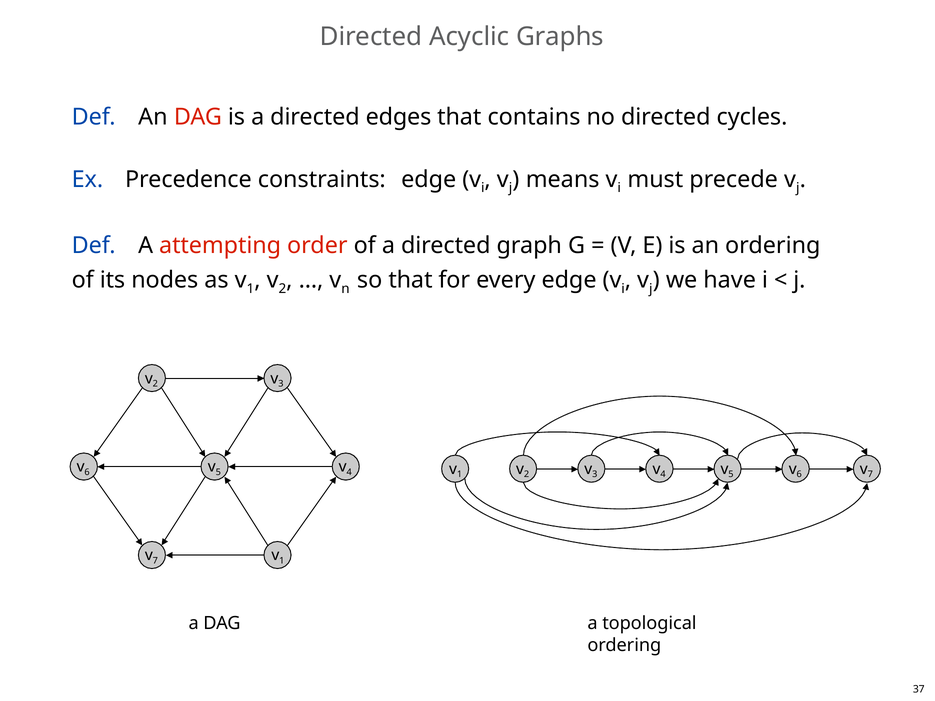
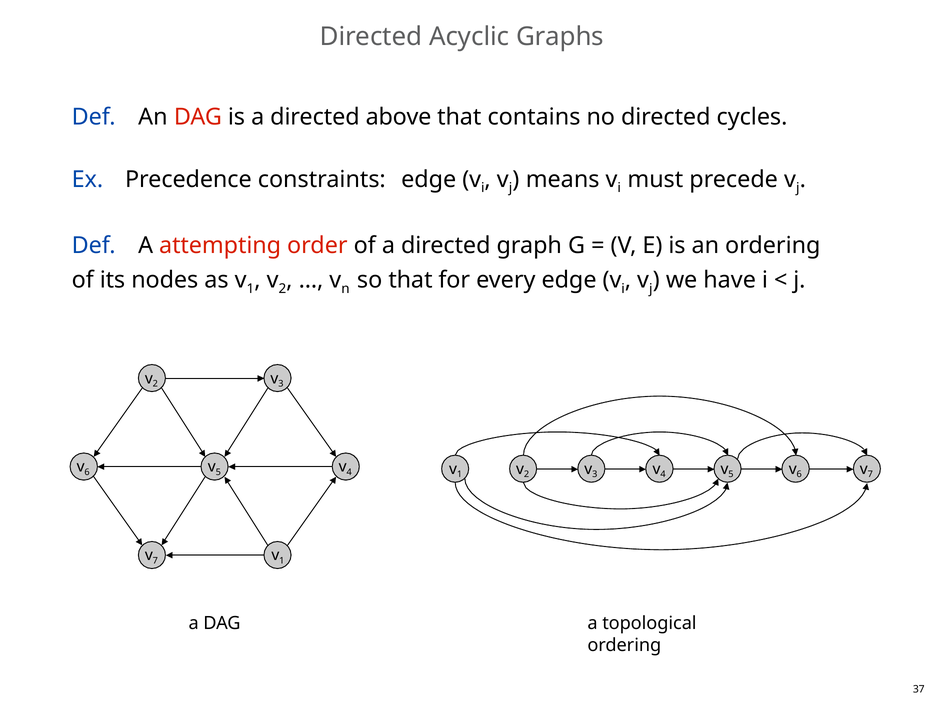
edges: edges -> above (399, 117)
